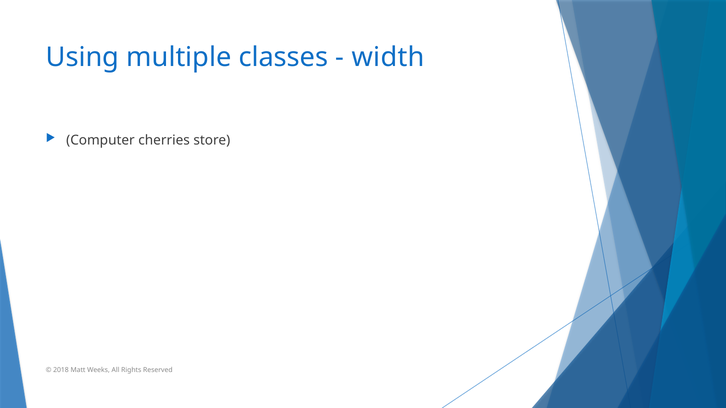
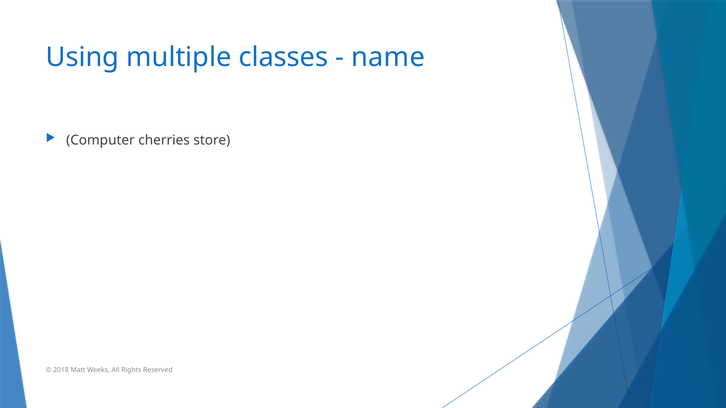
width: width -> name (388, 57)
